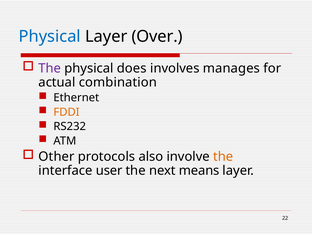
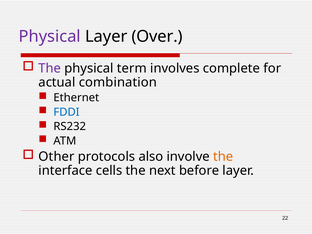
Physical colour: blue -> purple (50, 36)
does: does -> term (132, 68)
manages: manages -> complete (231, 68)
FDDI colour: orange -> blue (66, 112)
user: user -> cells (109, 171)
means: means -> before (199, 171)
